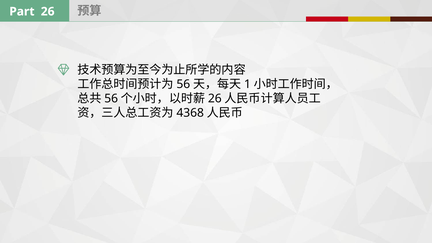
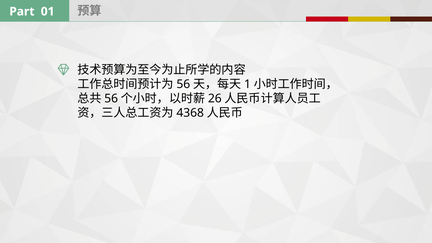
Part 26: 26 -> 01 (48, 12)
